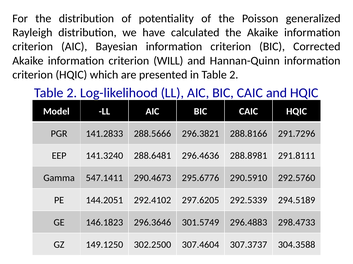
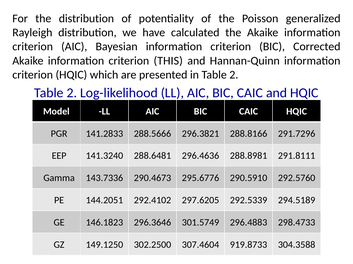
WILL: WILL -> THIS (168, 61)
547.1411: 547.1411 -> 143.7336 (104, 178)
307.3737: 307.3737 -> 919.8733 (249, 245)
